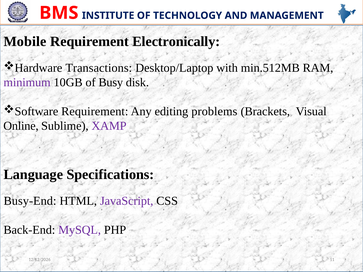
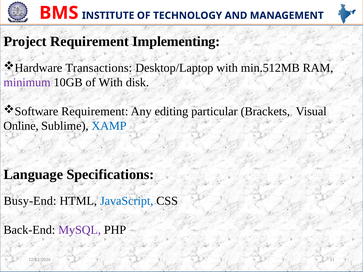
Mobile: Mobile -> Project (25, 41)
Electronically: Electronically -> Implementing (176, 41)
of Busy: Busy -> With (111, 82)
problems: problems -> particular (214, 112)
XAMP colour: purple -> blue (109, 126)
JavaScript colour: purple -> blue (127, 201)
